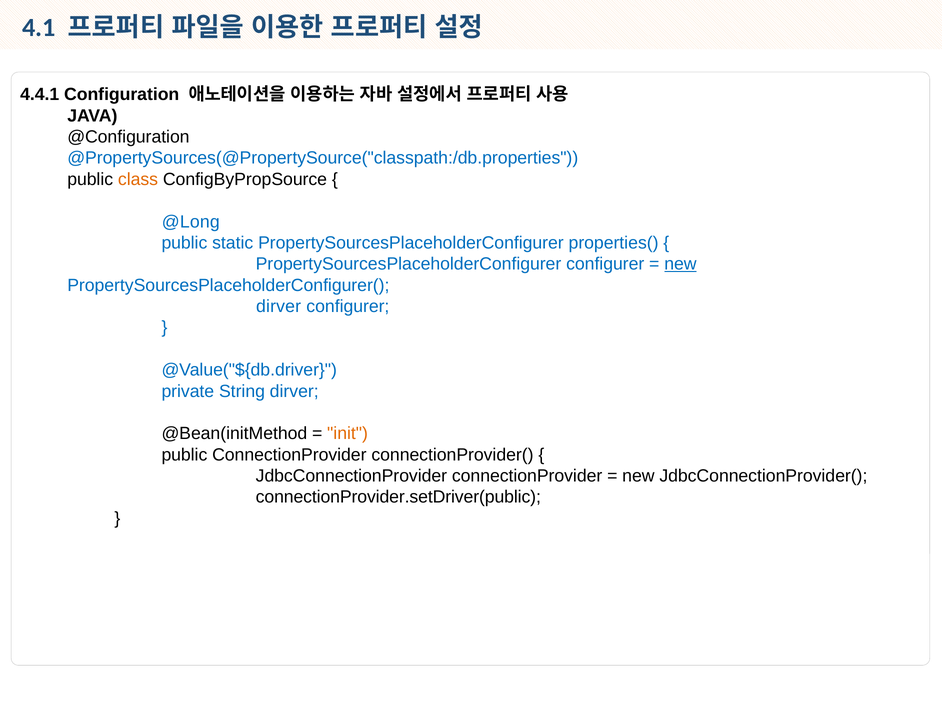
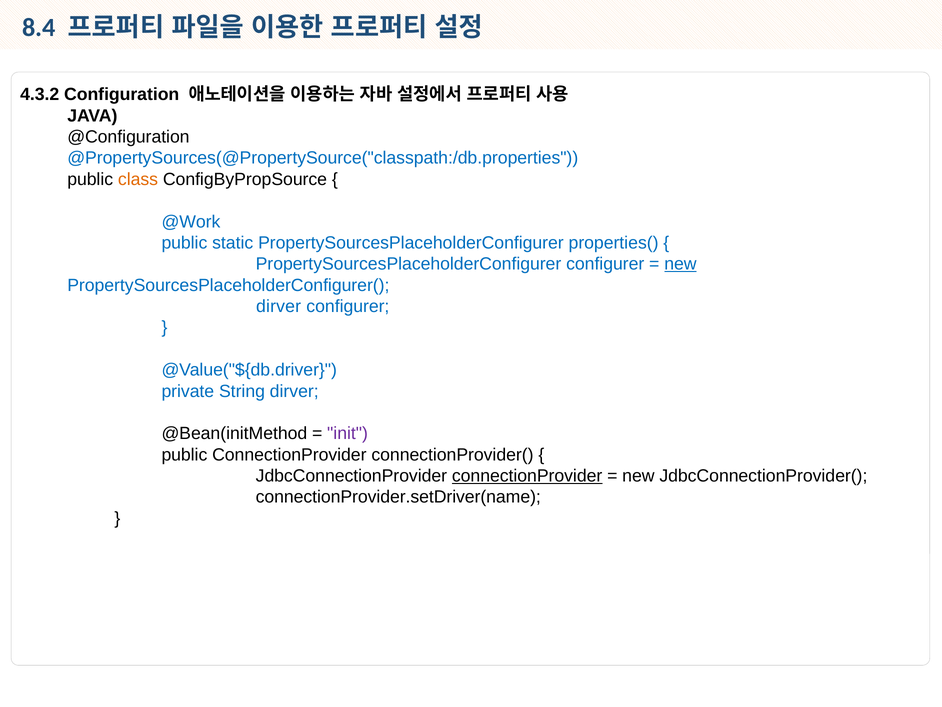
4.1: 4.1 -> 8.4 (39, 28)
4.4.1: 4.4.1 -> 4.3.2 (40, 94)
@Long: @Long -> @Work (191, 222)
init colour: orange -> purple (348, 433)
connectionProvider underline: none -> present (527, 476)
connectionProvider.setDriver(public: connectionProvider.setDriver(public -> connectionProvider.setDriver(name (398, 497)
